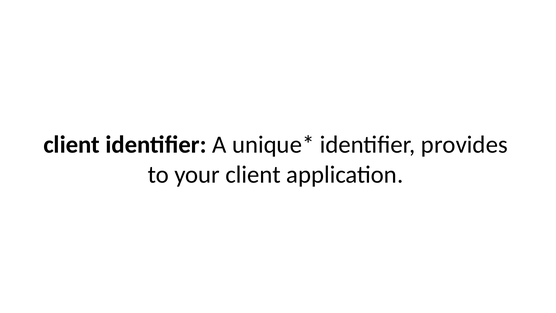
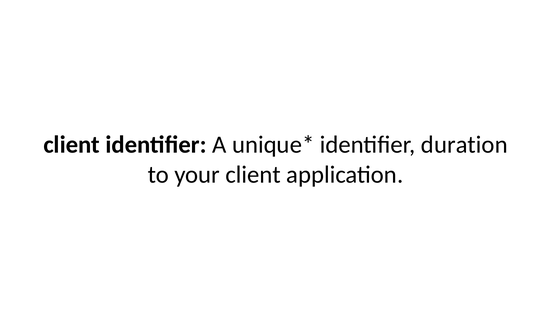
provides: provides -> duration (464, 145)
